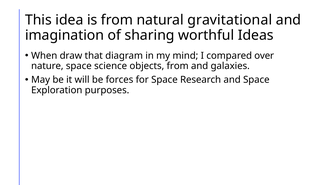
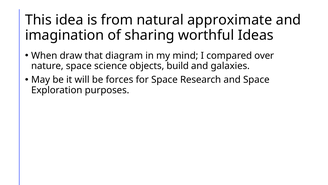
gravitational: gravitational -> approximate (230, 20)
objects from: from -> build (178, 66)
